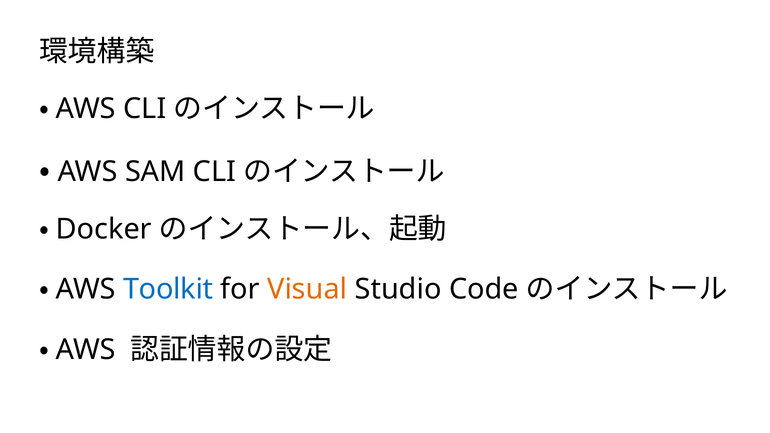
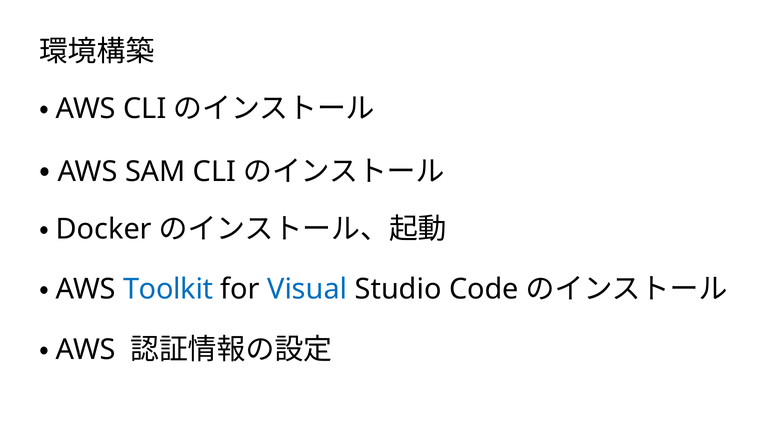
Visual colour: orange -> blue (307, 289)
